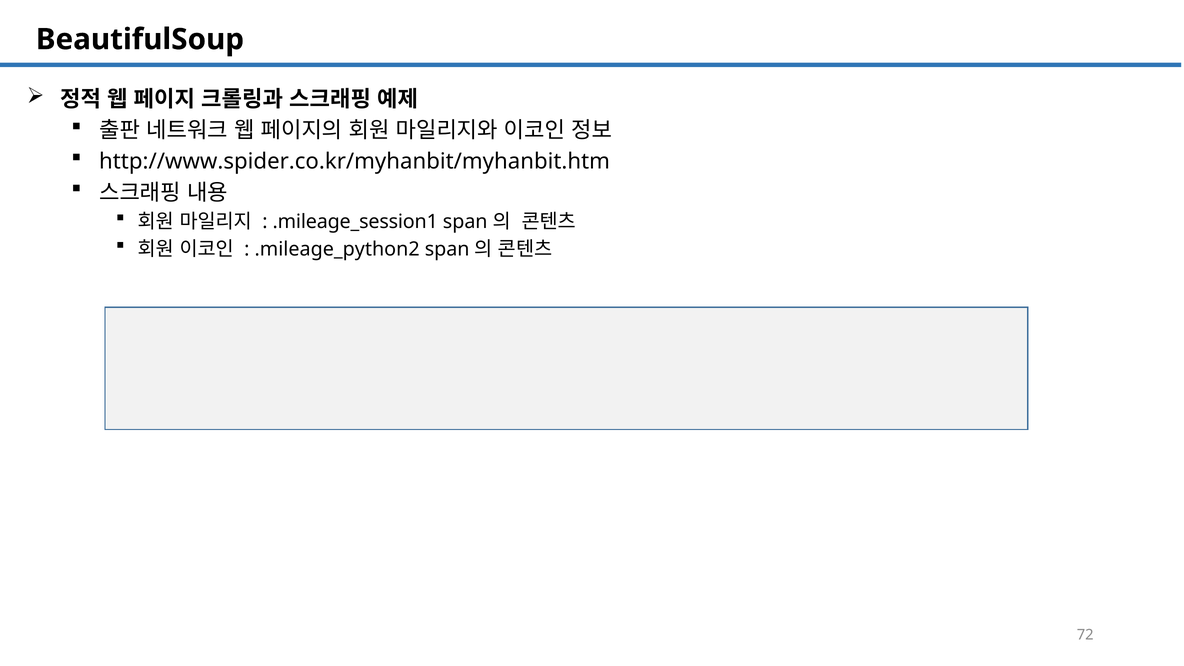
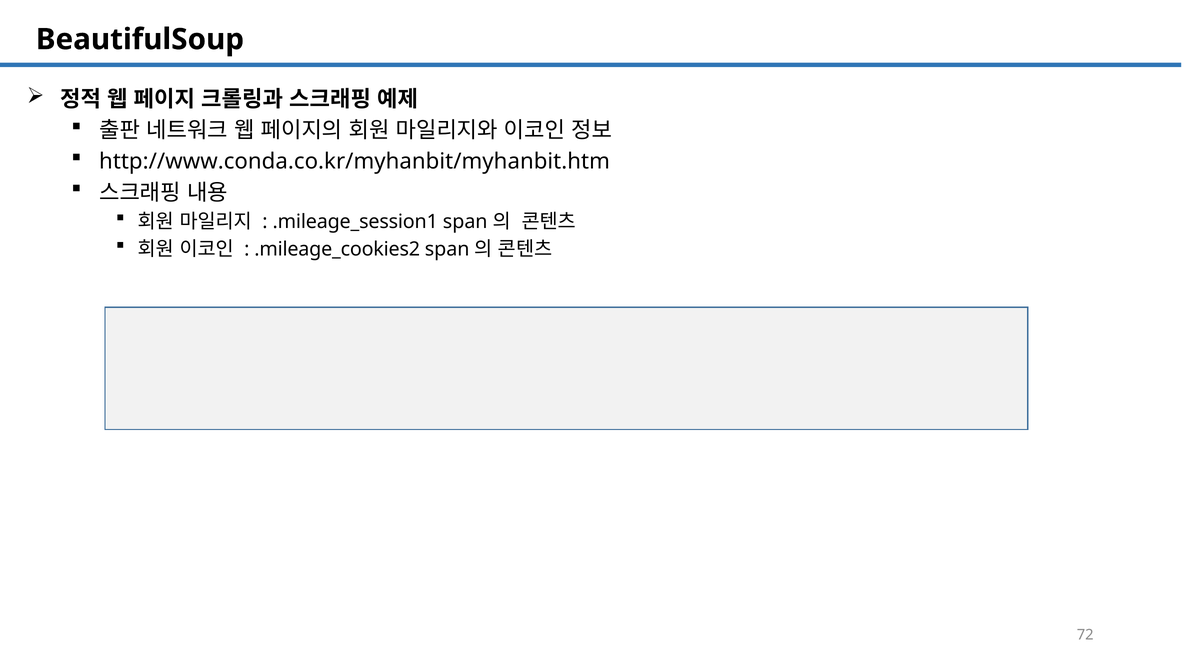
http://www.spider.co.kr/myhanbit/myhanbit.htm: http://www.spider.co.kr/myhanbit/myhanbit.htm -> http://www.conda.co.kr/myhanbit/myhanbit.htm (354, 162)
.mileage_python2: .mileage_python2 -> .mileage_cookies2 (337, 249)
